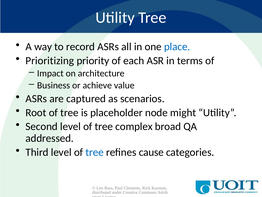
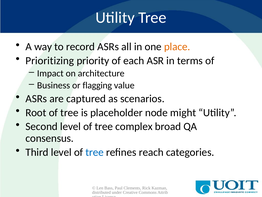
place colour: blue -> orange (177, 47)
achieve: achieve -> flagging (97, 85)
addressed: addressed -> consensus (50, 138)
cause: cause -> reach (151, 152)
